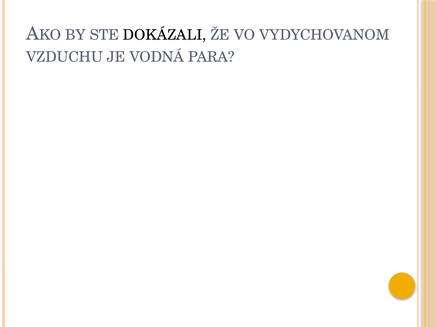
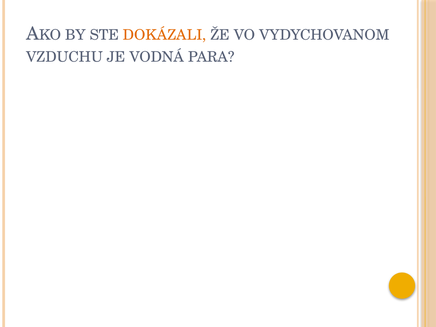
DOKÁZALI colour: black -> orange (165, 35)
